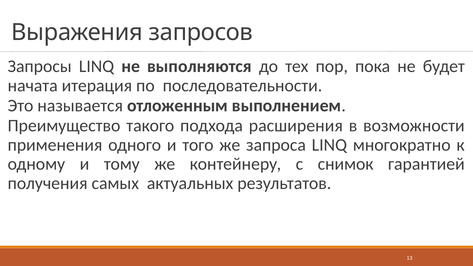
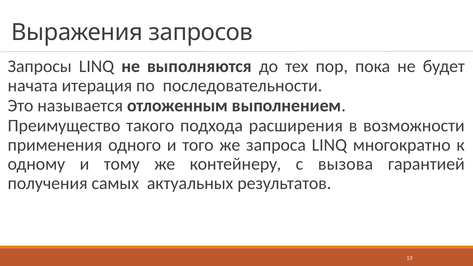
снимок: снимок -> вызова (346, 164)
